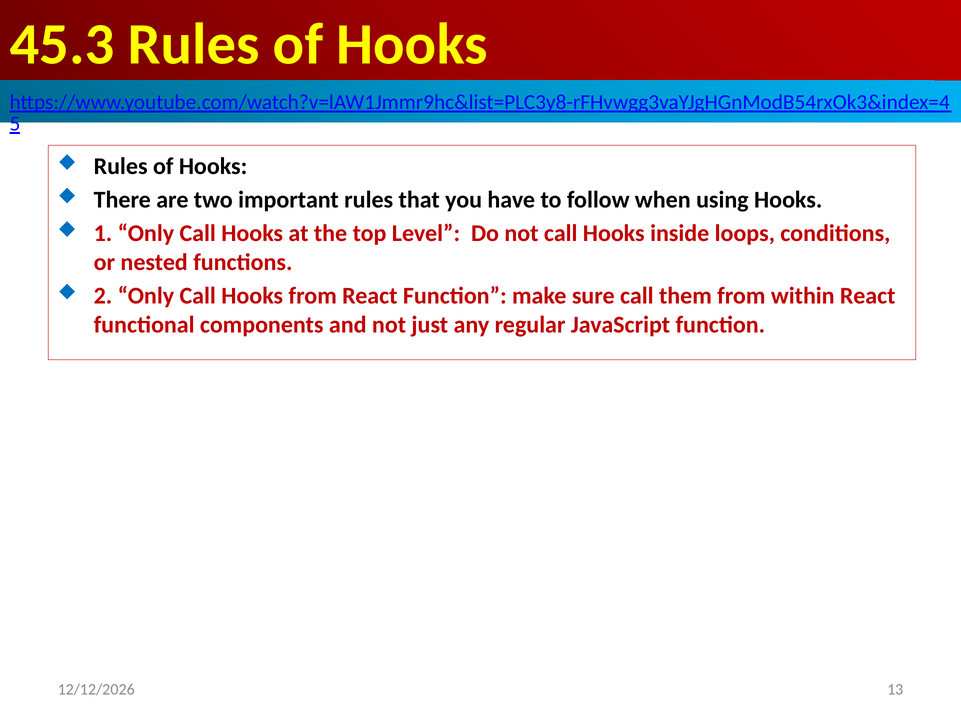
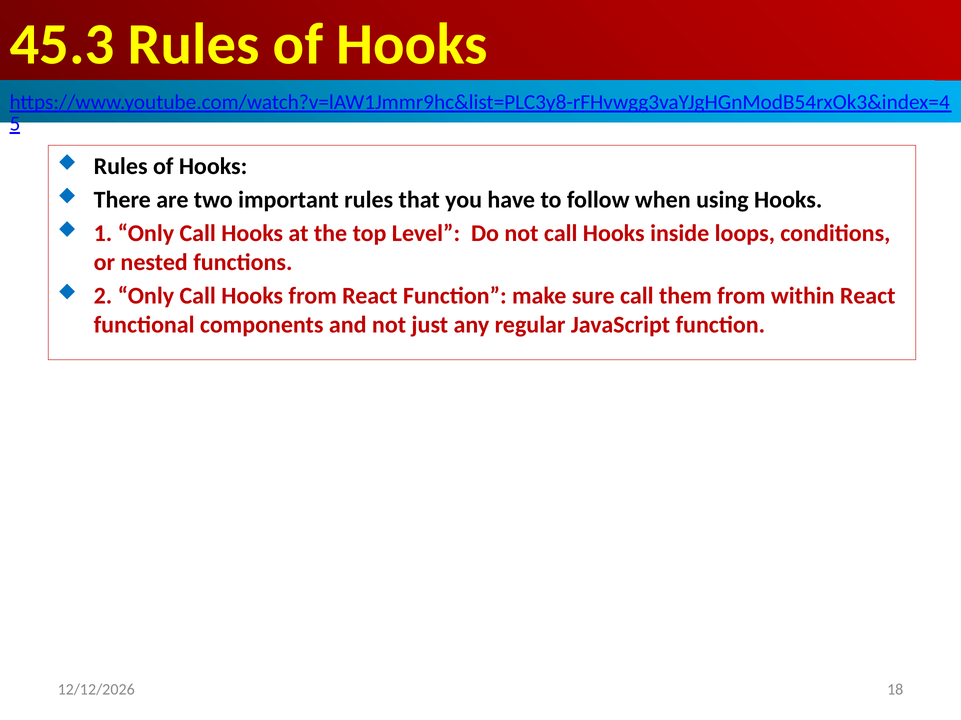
13: 13 -> 18 (895, 690)
